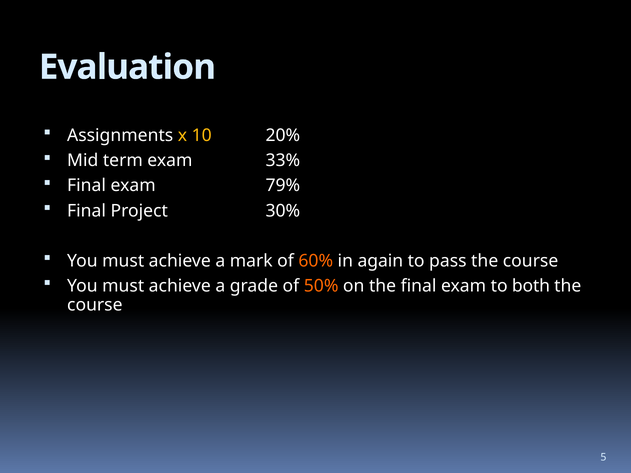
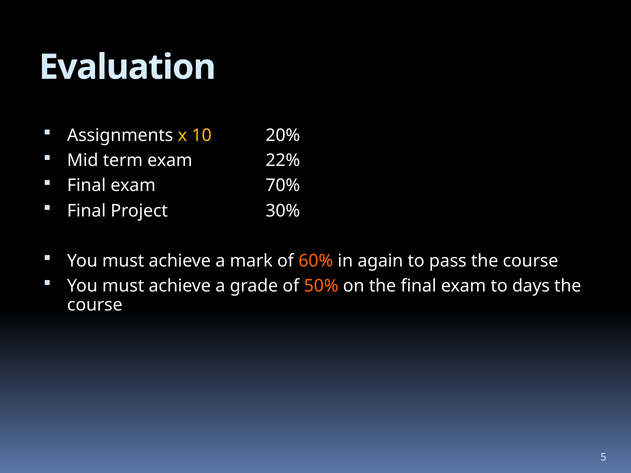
33%: 33% -> 22% (283, 161)
79%: 79% -> 70% (283, 186)
both: both -> days (531, 286)
